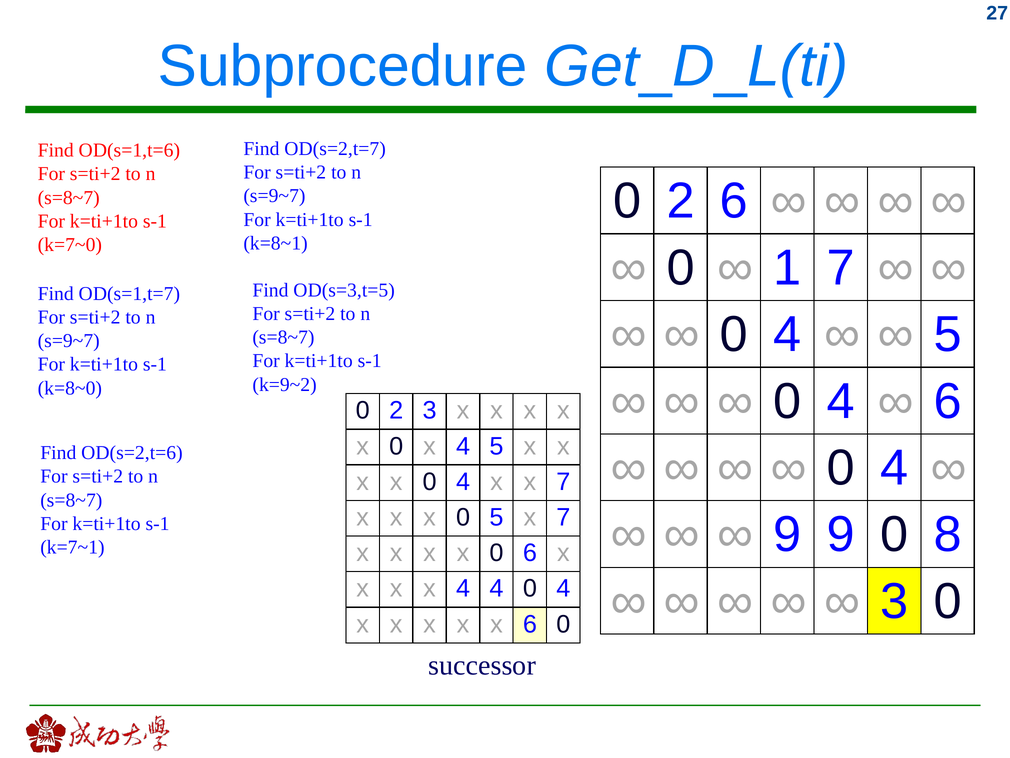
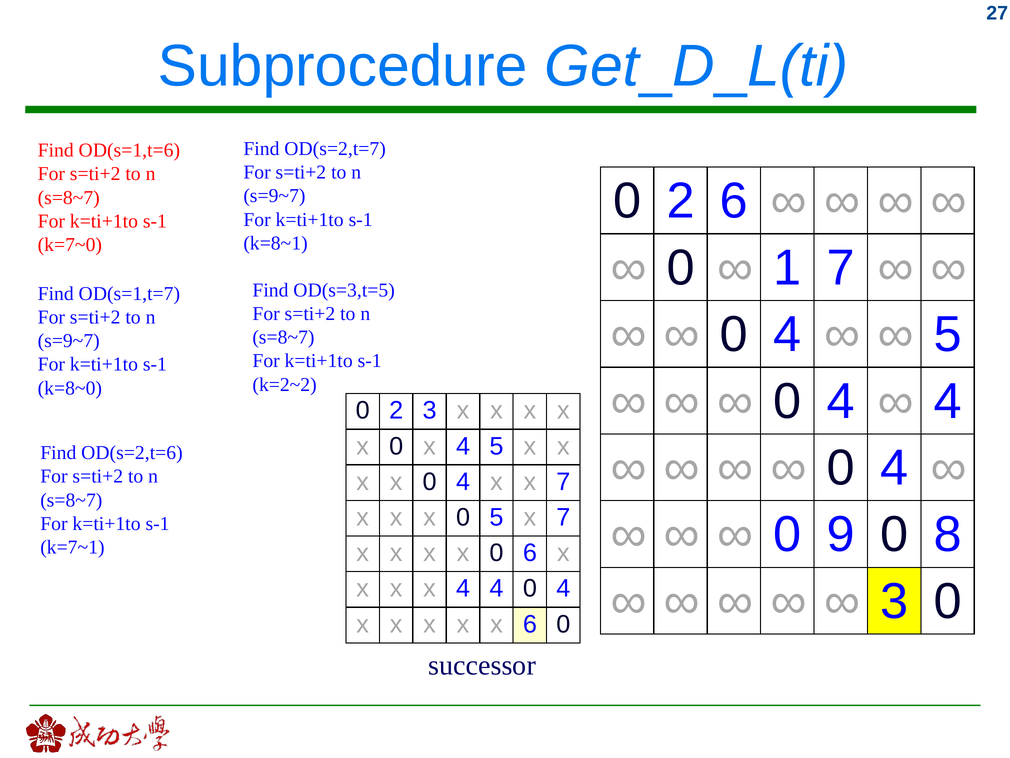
k=9~2: k=9~2 -> k=2~2 (285, 384)
6: 6 -> 4 (948, 401)
9: 9 -> 0 (787, 534)
